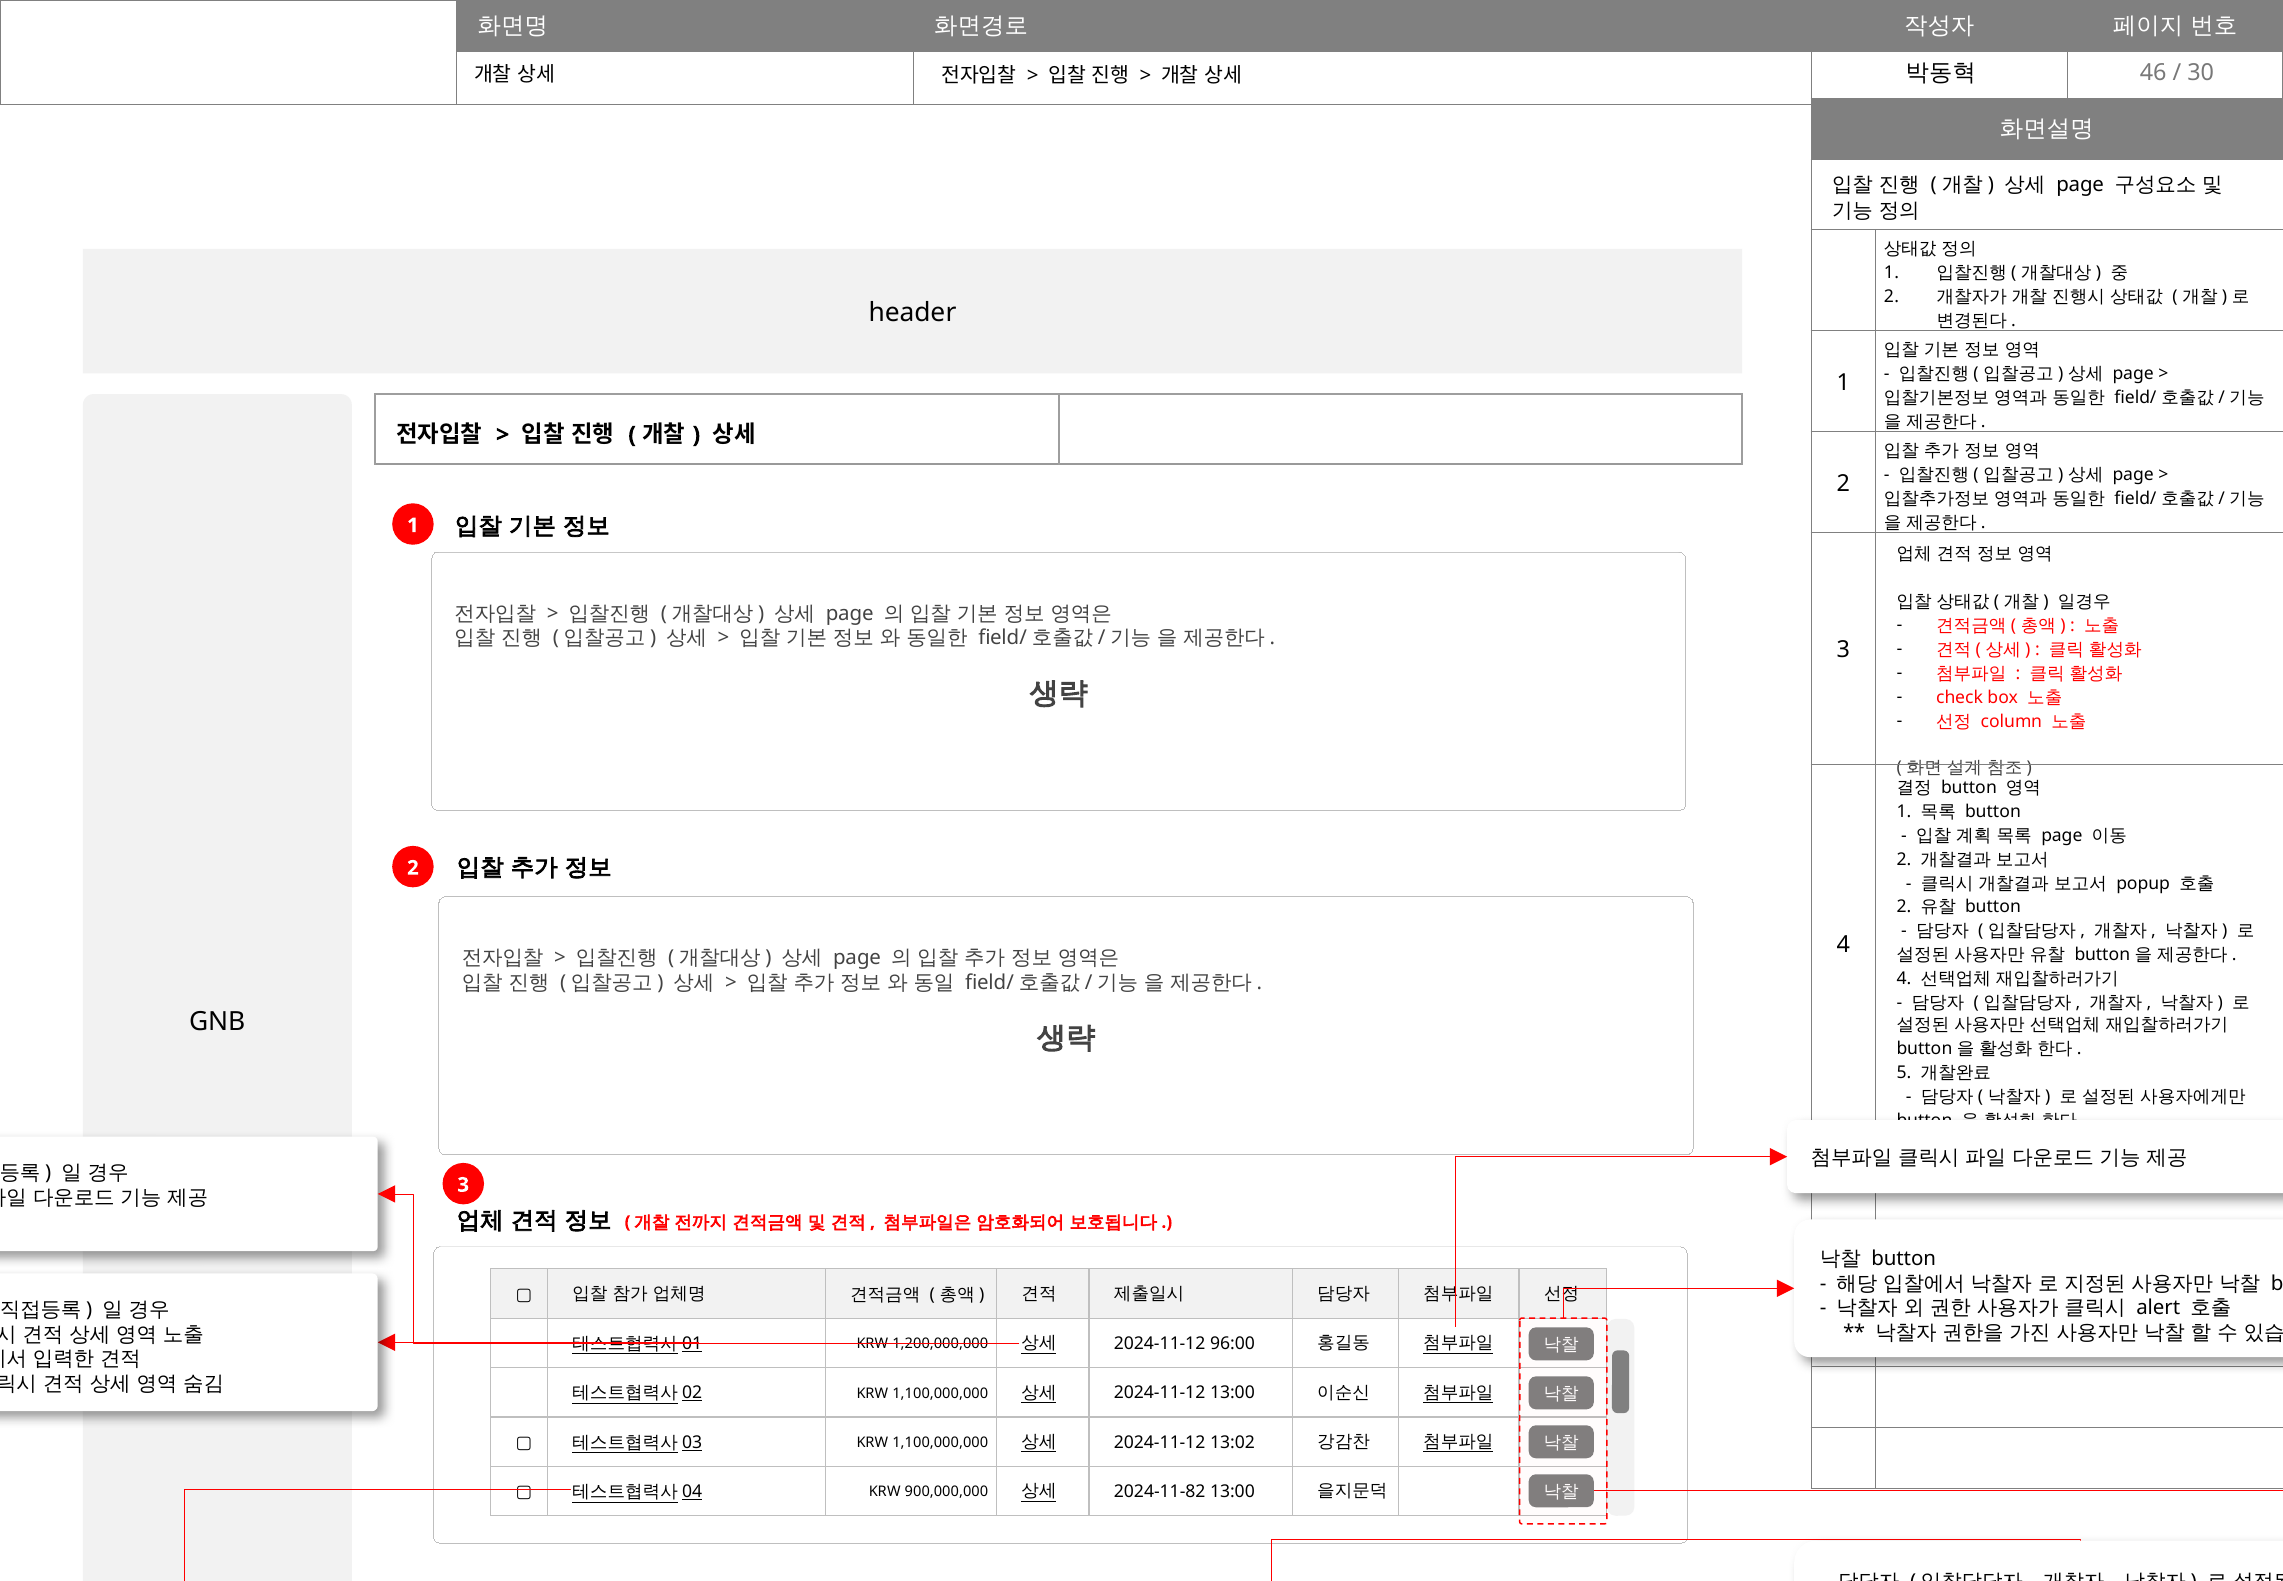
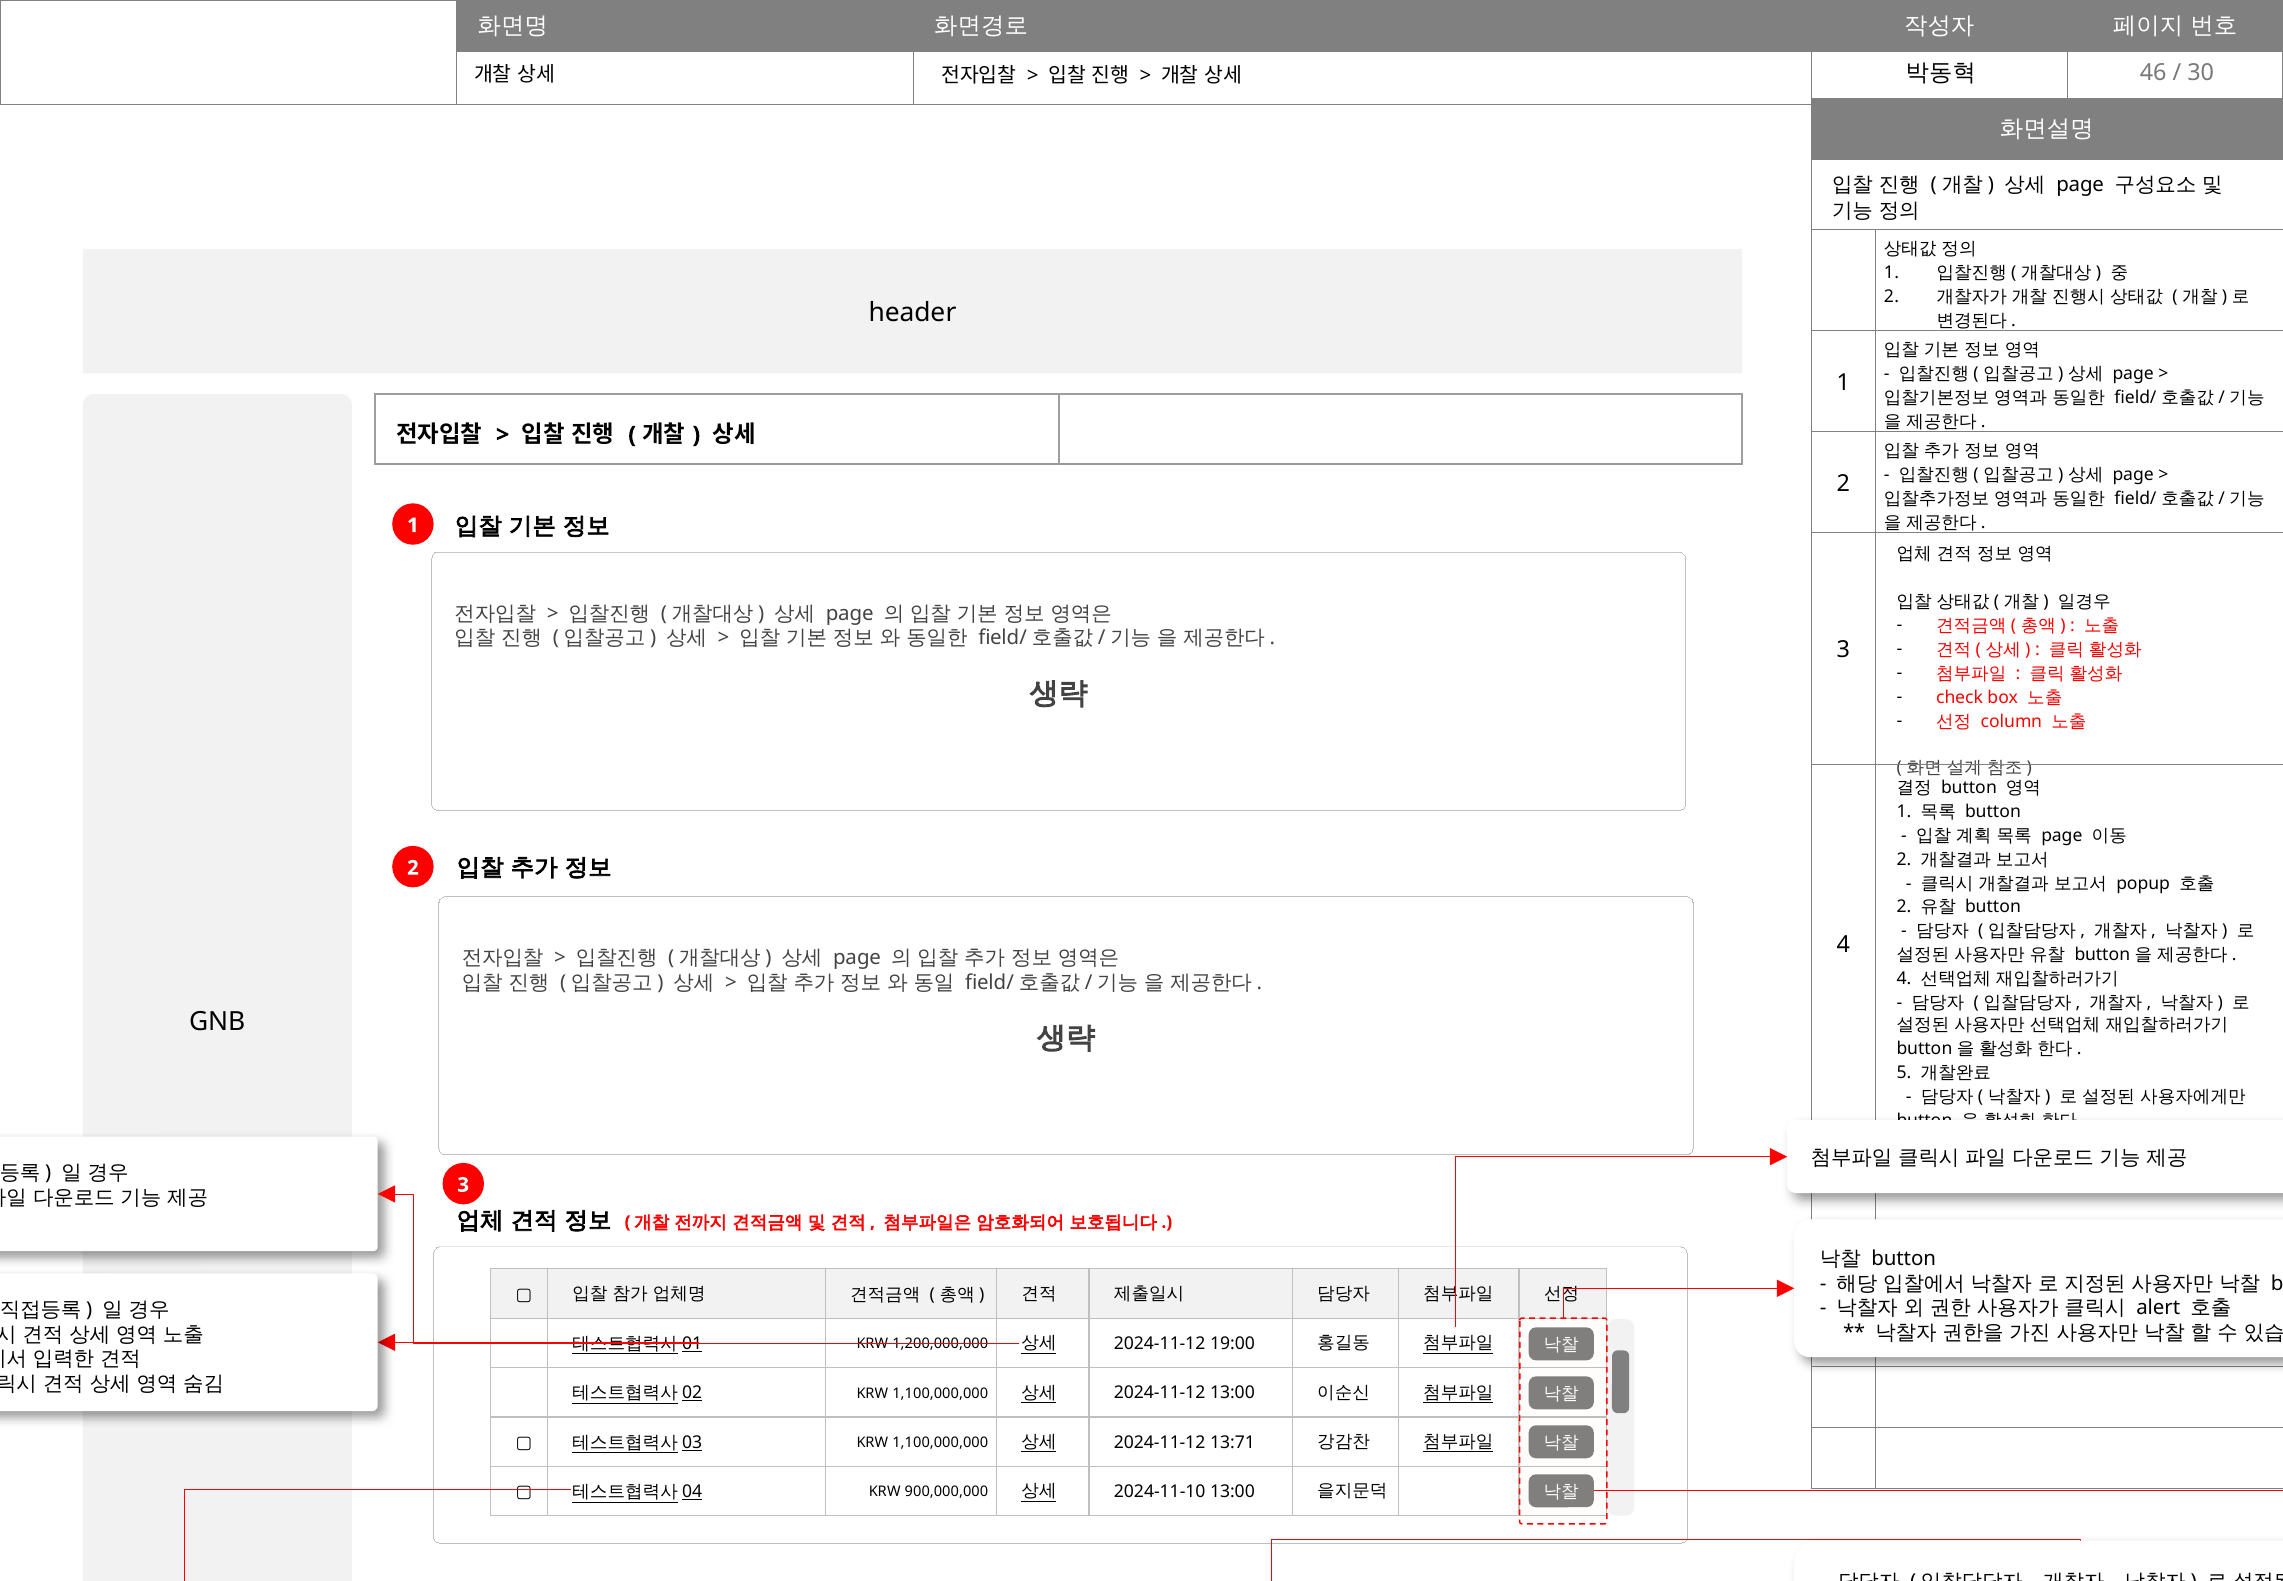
96:00: 96:00 -> 19:00 (1233, 1343)
13:02: 13:02 -> 13:71 (1233, 1442)
2024-11-82: 2024-11-82 -> 2024-11-10 (1160, 1491)
